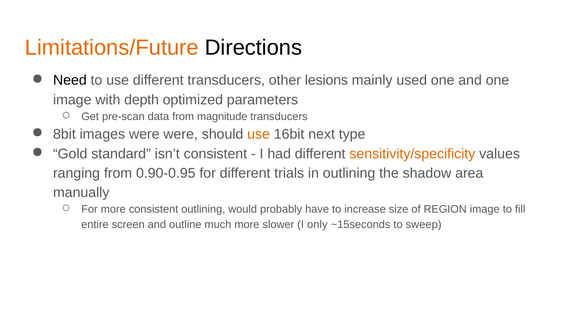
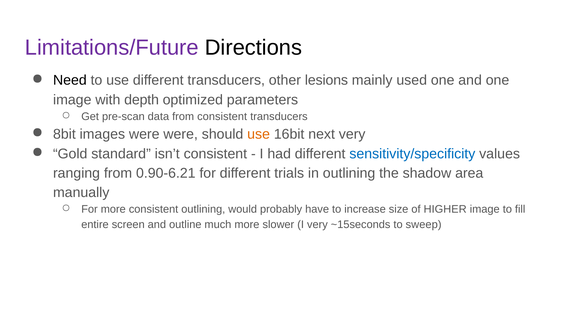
Limitations/Future colour: orange -> purple (112, 48)
from magnitude: magnitude -> consistent (222, 117)
next type: type -> very (352, 134)
sensitivity/specificity colour: orange -> blue (412, 154)
0.90-0.95: 0.90-0.95 -> 0.90-6.21 (166, 173)
REGION: REGION -> HIGHER (445, 210)
I only: only -> very (317, 225)
